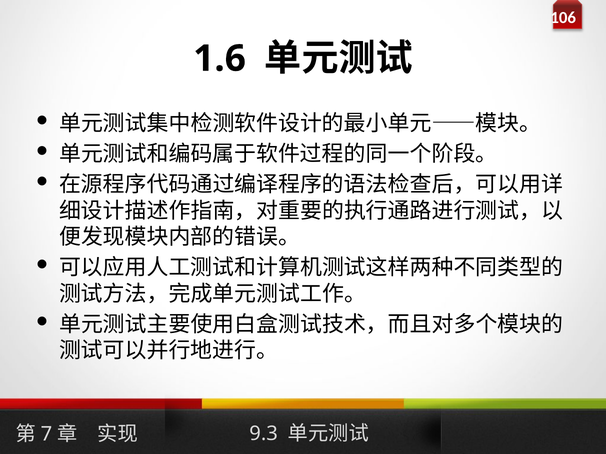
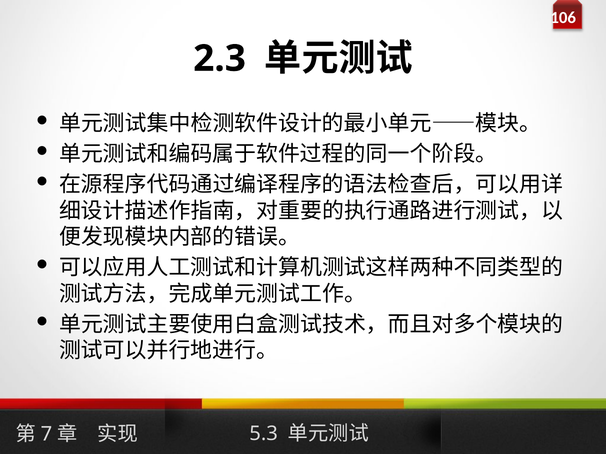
1.6: 1.6 -> 2.3 (220, 59)
9.3: 9.3 -> 5.3 (264, 434)
